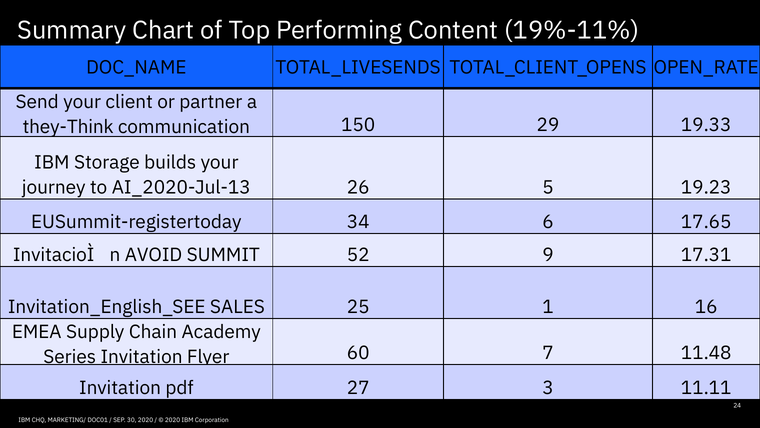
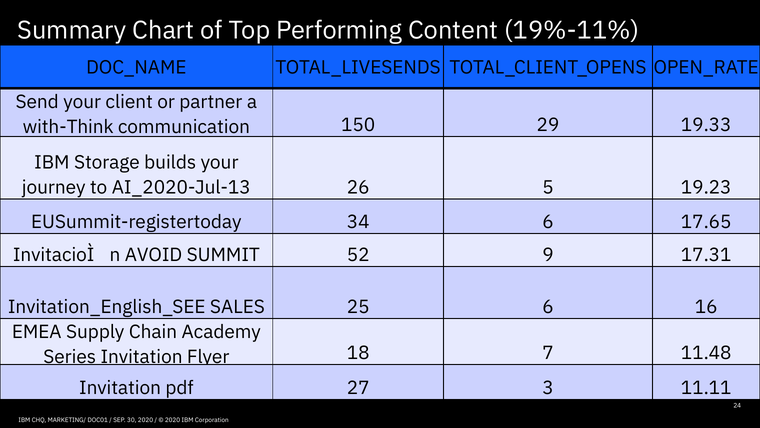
they-Think: they-Think -> with-Think (68, 127)
25 1: 1 -> 6 (548, 307)
60: 60 -> 18 (358, 353)
